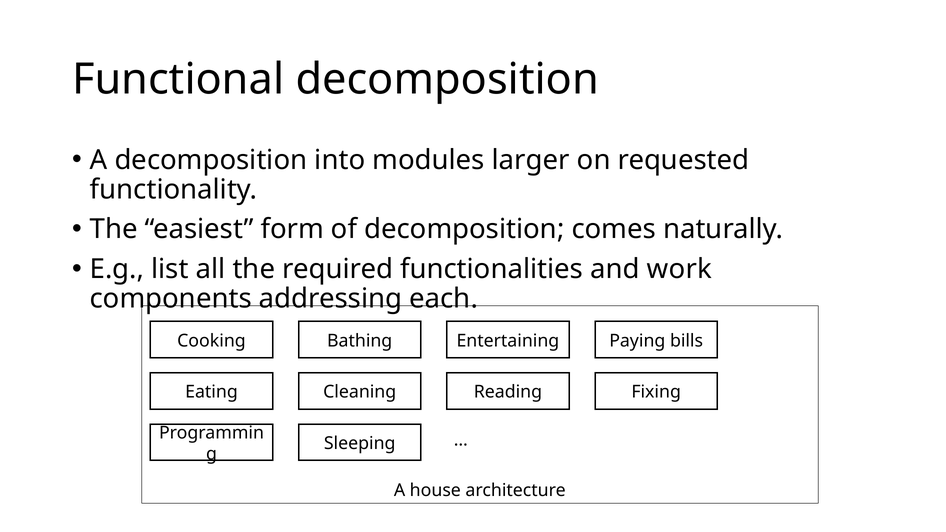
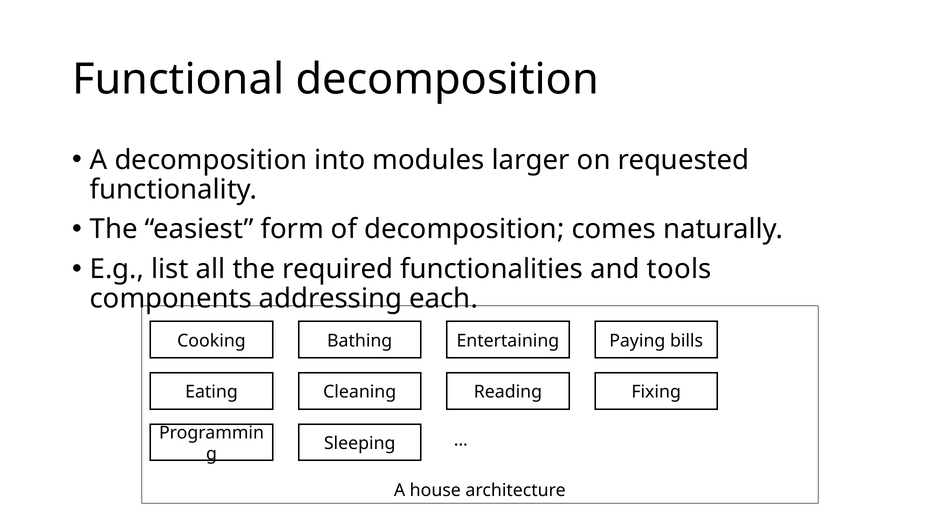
work: work -> tools (679, 269)
